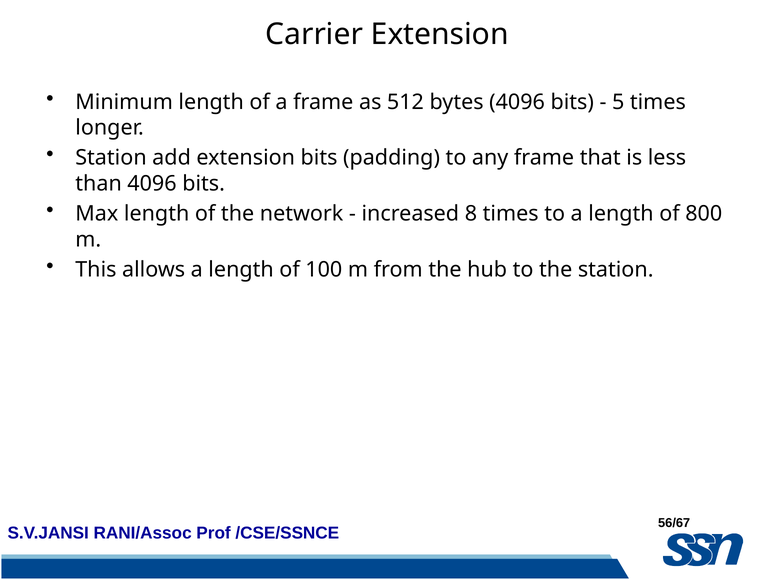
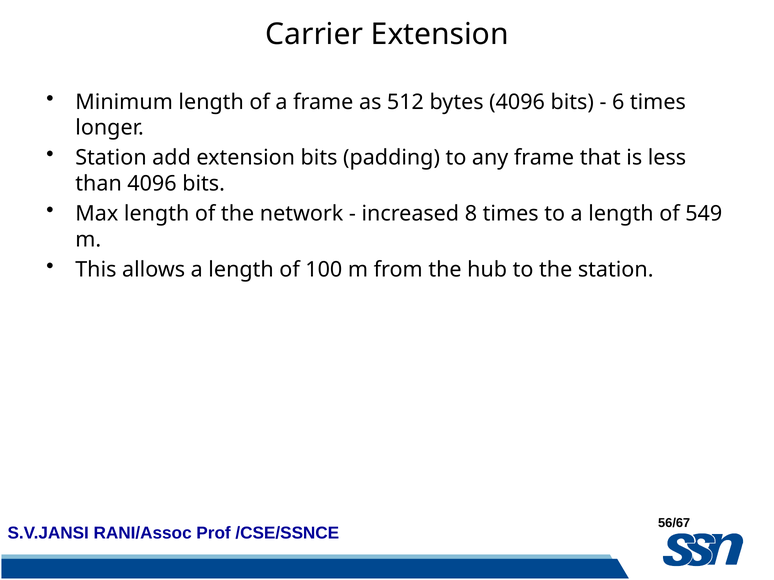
5: 5 -> 6 (618, 102)
800: 800 -> 549 (704, 214)
